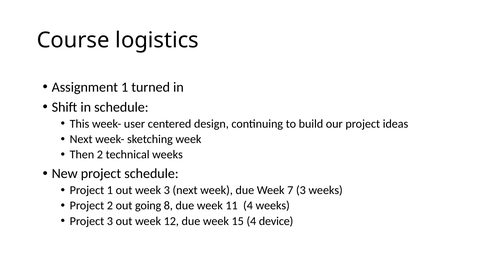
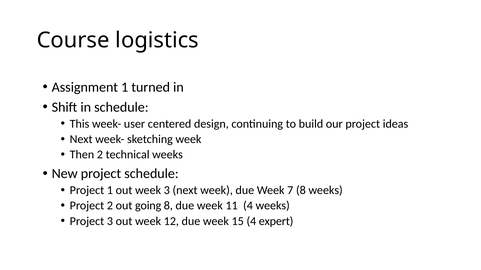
7 3: 3 -> 8 (301, 191)
device: device -> expert (276, 222)
